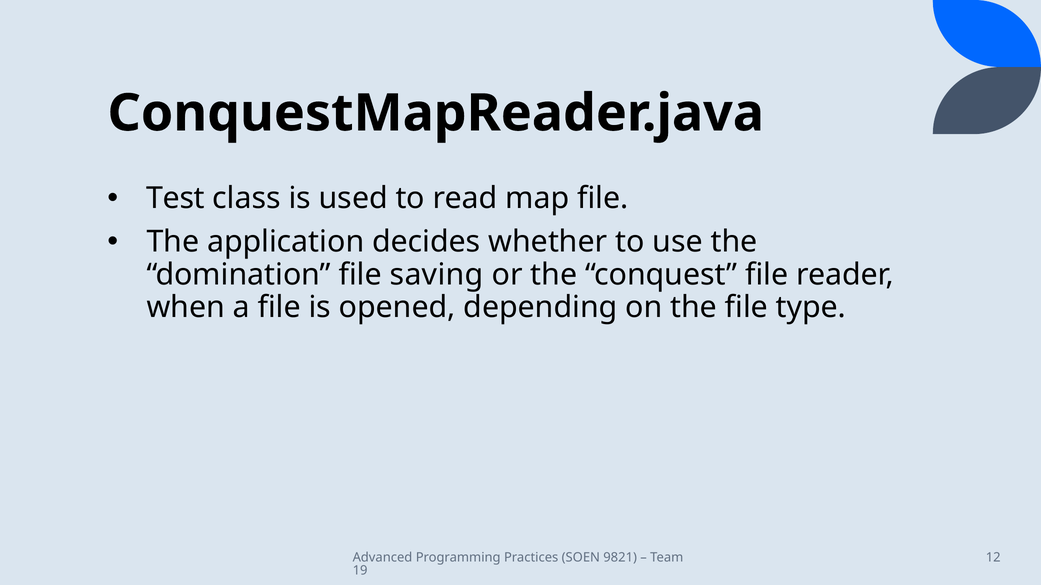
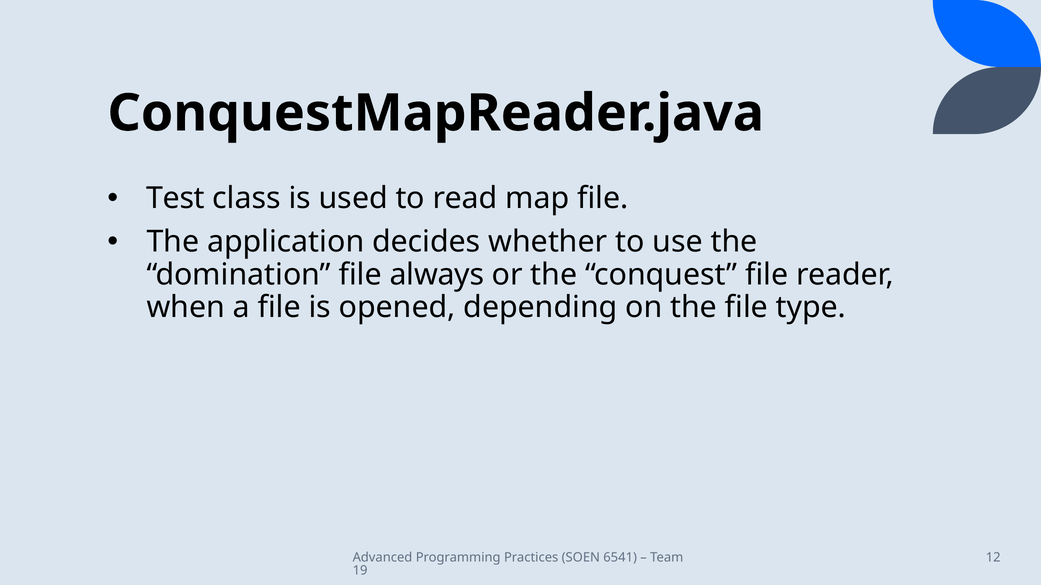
saving: saving -> always (437, 275)
9821: 9821 -> 6541 (620, 558)
